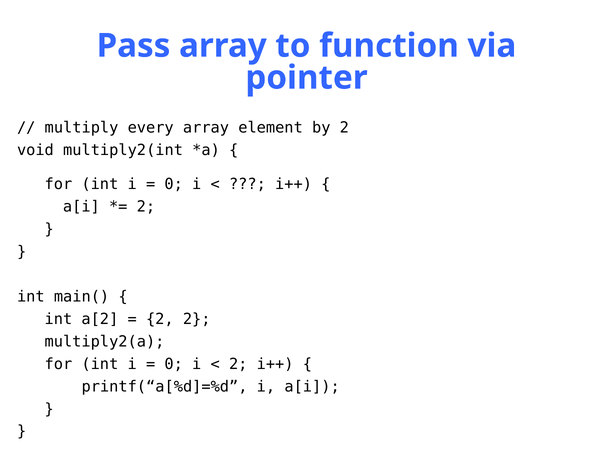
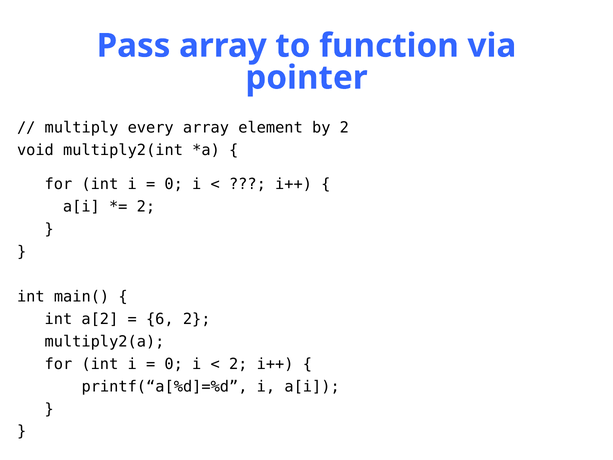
2: 2 -> 6 (160, 319)
